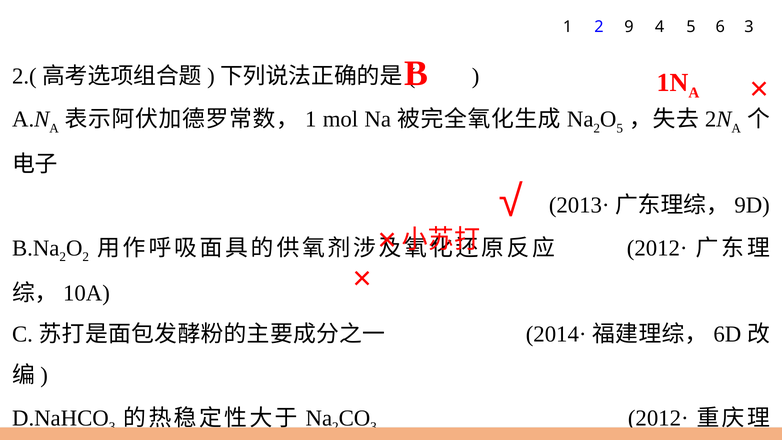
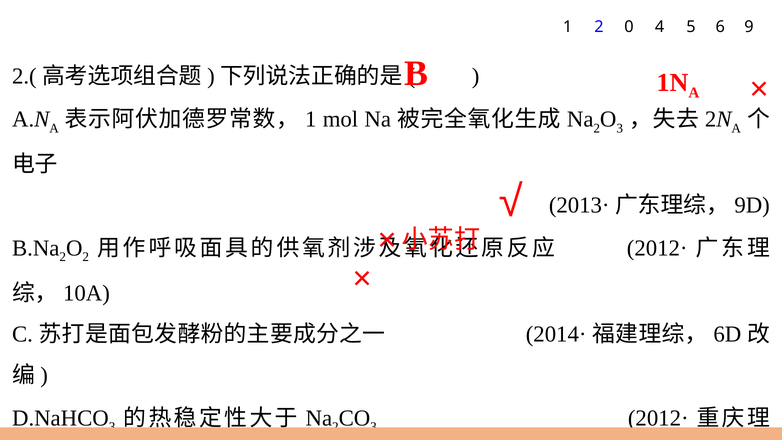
9: 9 -> 0 (629, 27)
6 3: 3 -> 9 (749, 27)
5: 5 -> 3 (620, 128)
